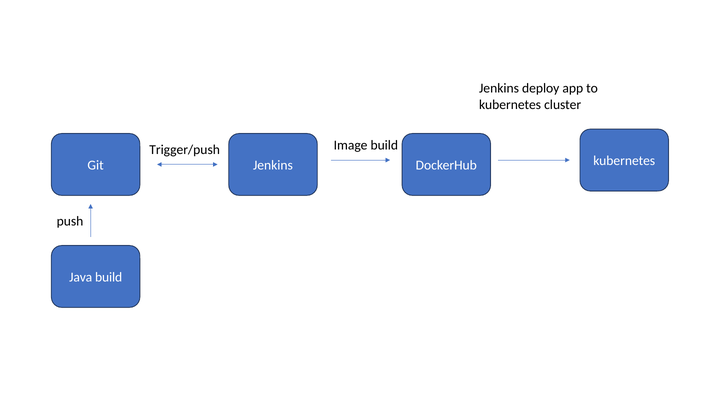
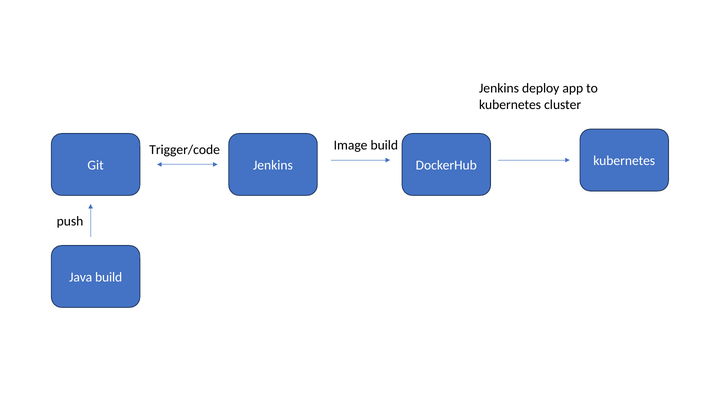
Trigger/push: Trigger/push -> Trigger/code (185, 150)
